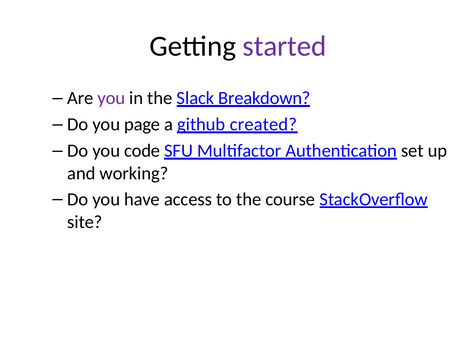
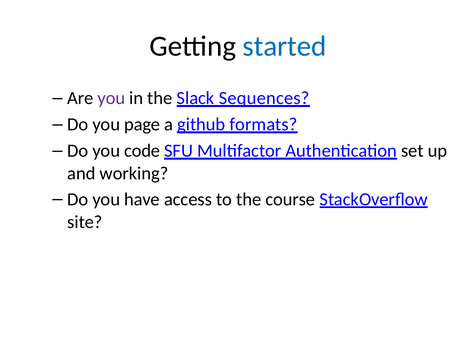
started colour: purple -> blue (285, 46)
Breakdown: Breakdown -> Sequences (264, 98)
created: created -> formats (263, 124)
